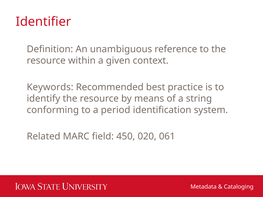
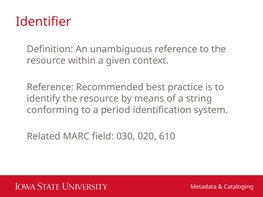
Keywords: Keywords -> Reference (50, 87)
450: 450 -> 030 (126, 137)
061: 061 -> 610 (167, 137)
